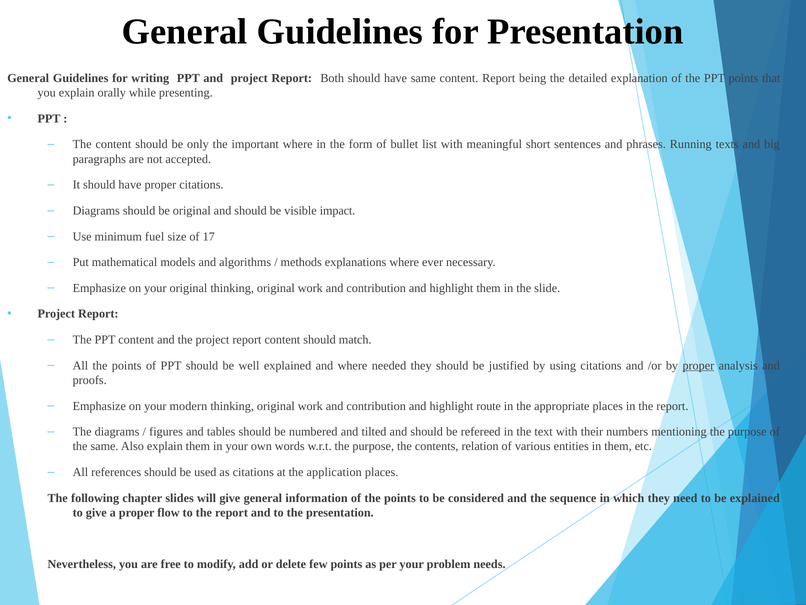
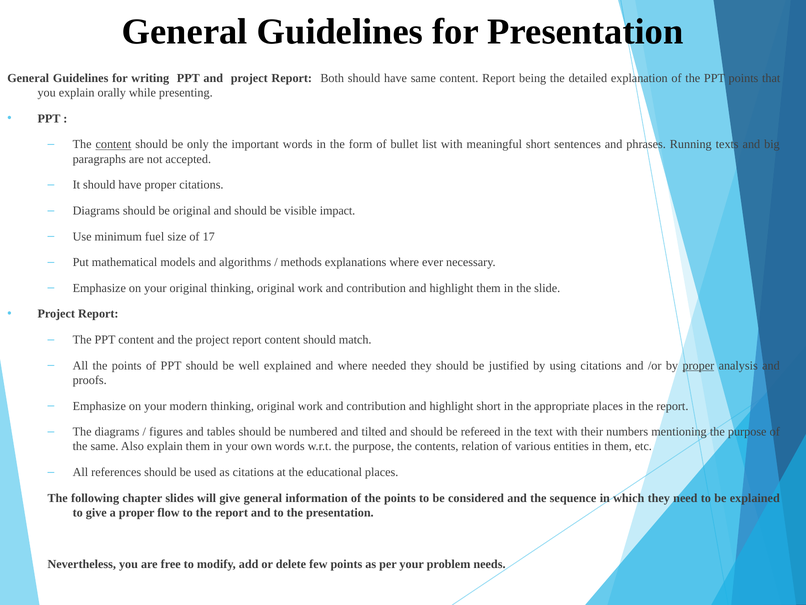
content underline: none -> present (113, 144)
important where: where -> words (298, 144)
highlight route: route -> short (489, 406)
application: application -> educational (334, 472)
